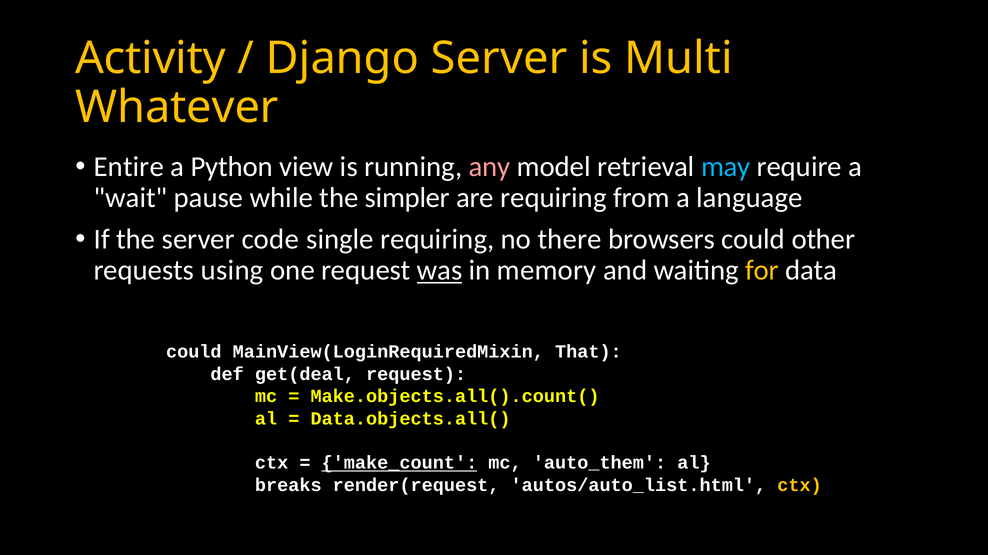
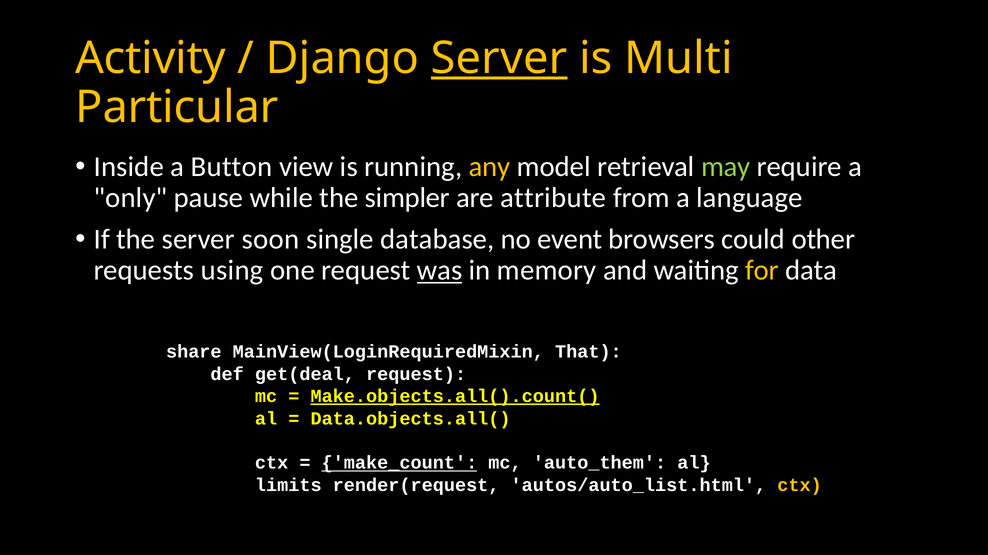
Server underline: none -> present (499, 59)
Whatever: Whatever -> Particular (177, 107)
Entire: Entire -> Inside (129, 167)
Python: Python -> Button (232, 167)
any colour: pink -> yellow (490, 167)
may colour: light blue -> light green (726, 167)
wait: wait -> only (131, 198)
are requiring: requiring -> attribute (553, 198)
code: code -> soon (270, 240)
single requiring: requiring -> database (437, 240)
there: there -> event (570, 240)
could: could -> share (194, 352)
Make.objects.all().count( underline: none -> present (455, 397)
breaks: breaks -> limits (288, 486)
